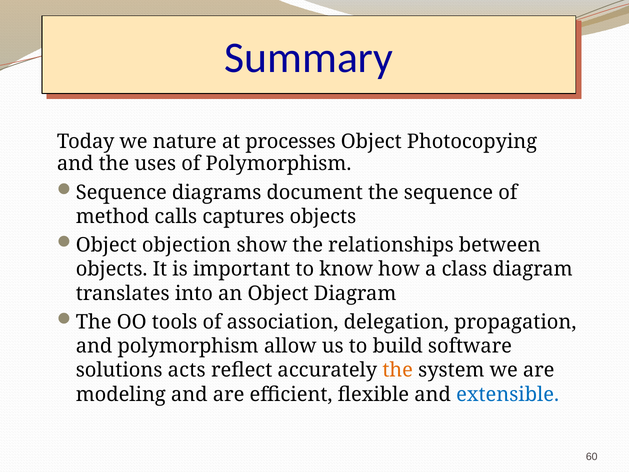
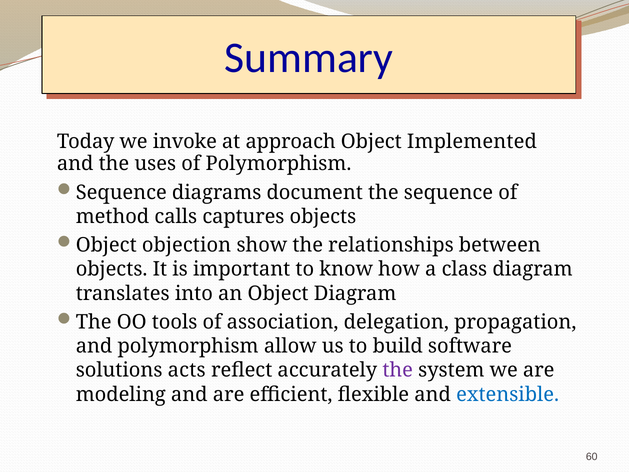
nature: nature -> invoke (185, 142)
processes: processes -> approach (291, 142)
Photocopying: Photocopying -> Implemented (472, 142)
the colour: orange -> purple (398, 370)
